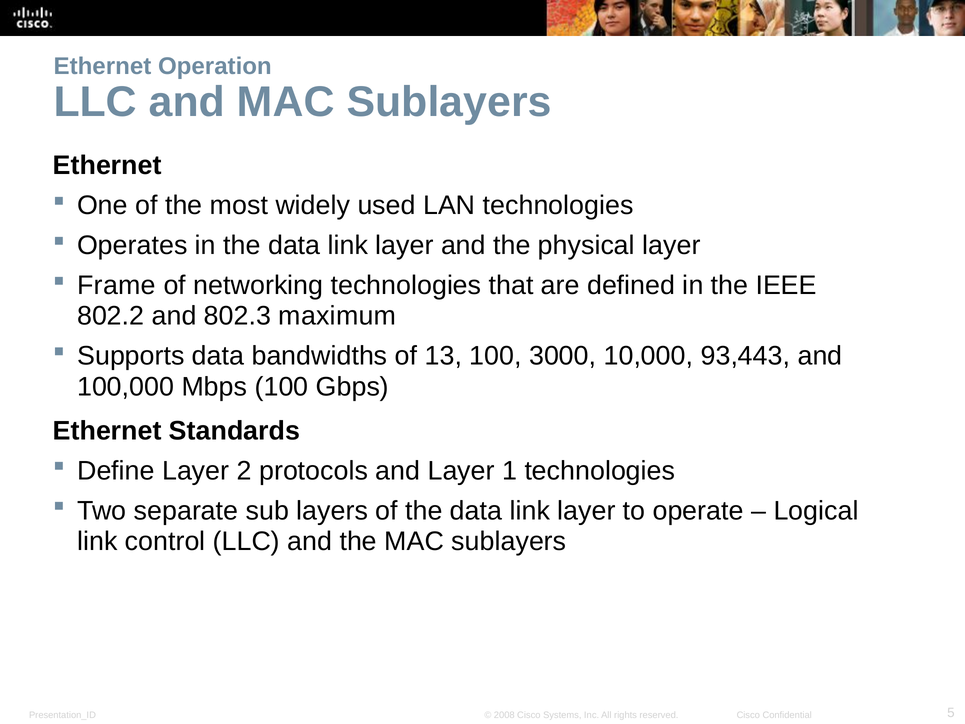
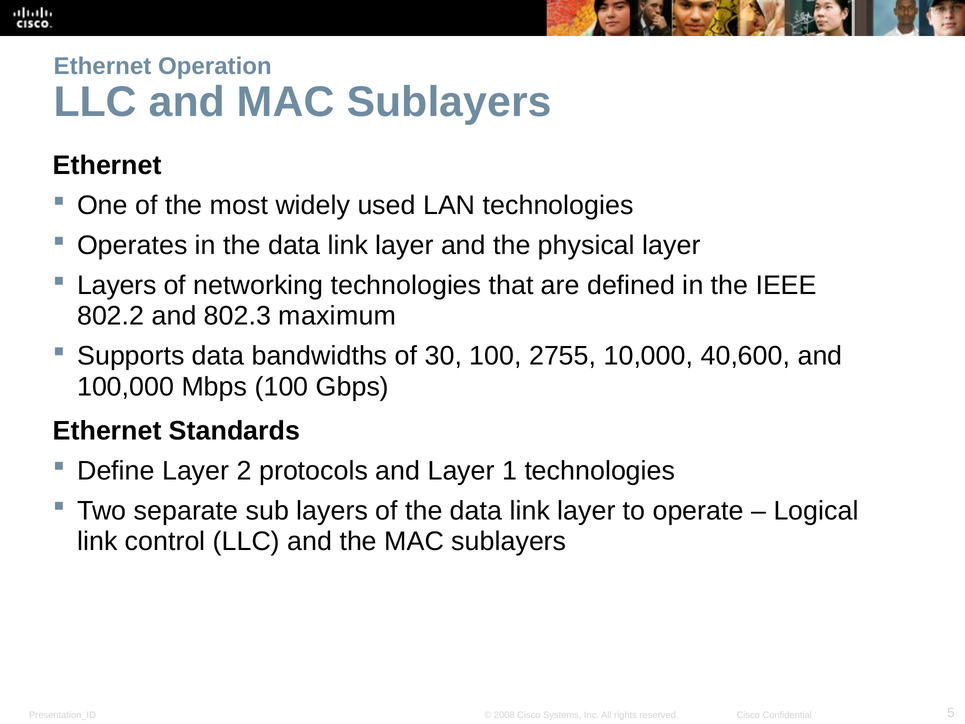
Frame: Frame -> Layers (117, 285)
13: 13 -> 30 (443, 356)
3000: 3000 -> 2755 (563, 356)
93,443: 93,443 -> 40,600 (745, 356)
